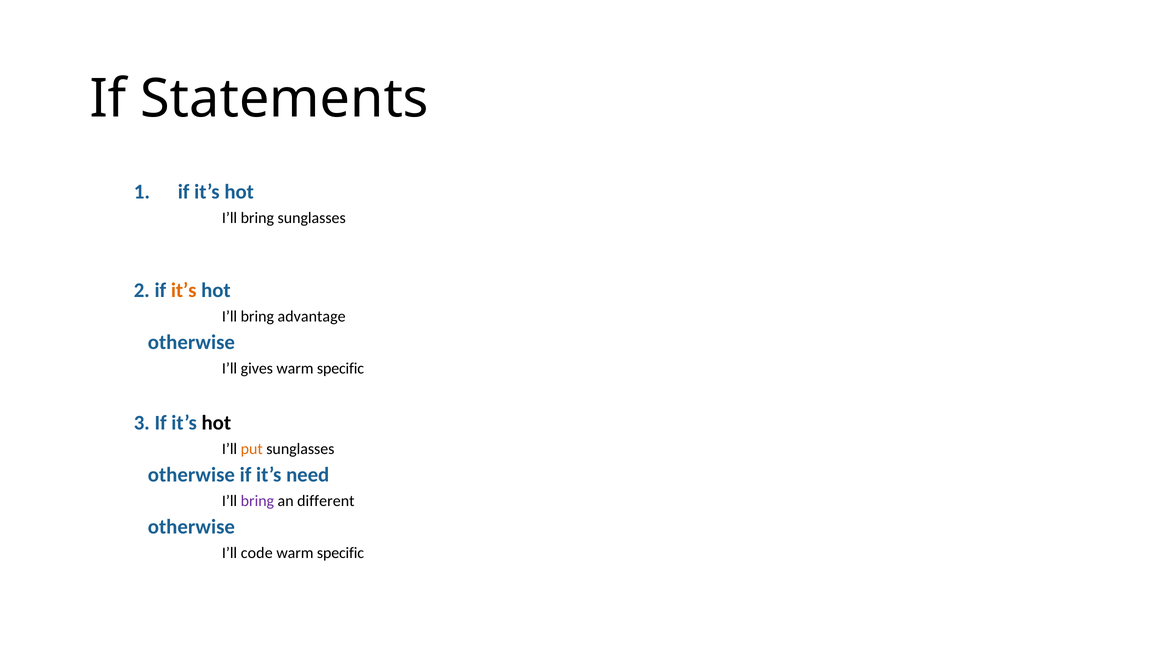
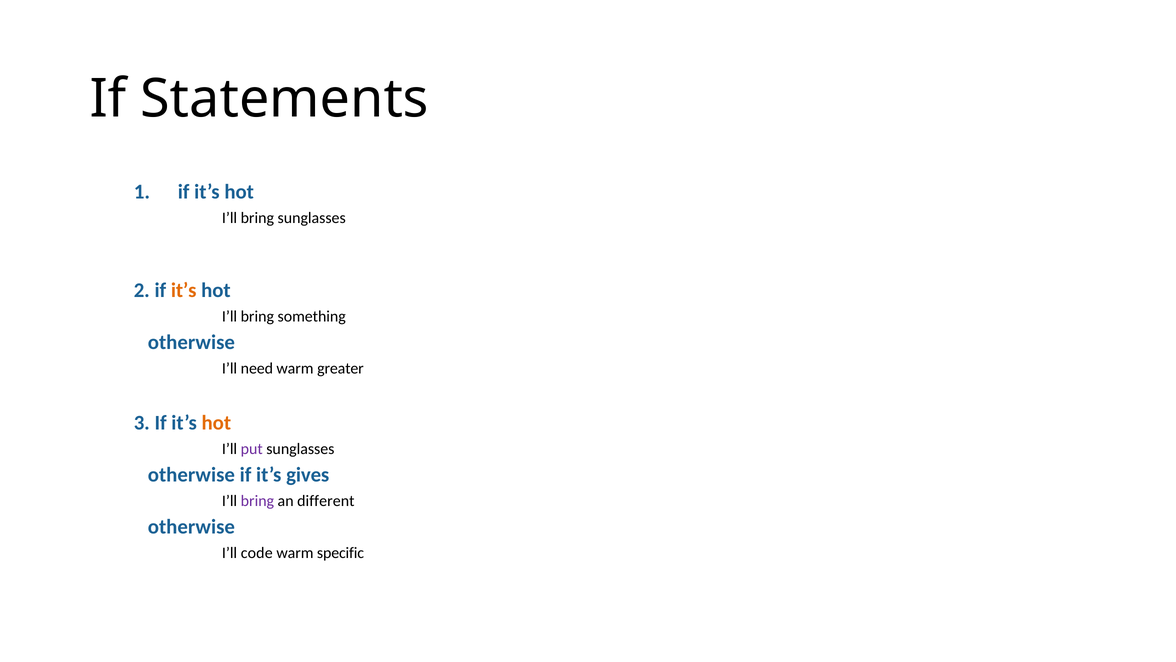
advantage: advantage -> something (312, 316)
gives: gives -> need (257, 368)
specific: specific -> greater (340, 368)
hot colour: black -> orange (216, 423)
put colour: orange -> purple (252, 449)
need: need -> gives (308, 475)
